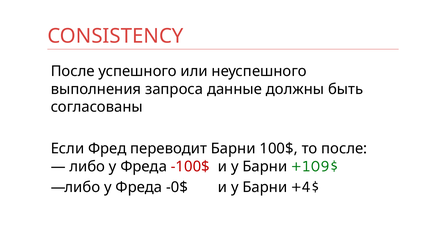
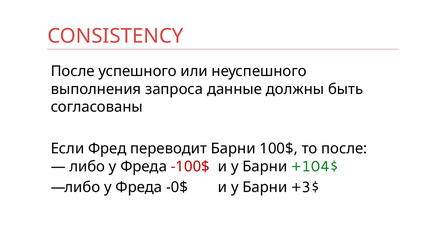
+109$: +109$ -> +104$ (315, 166)
+4$: +4$ -> +3$ (305, 187)
